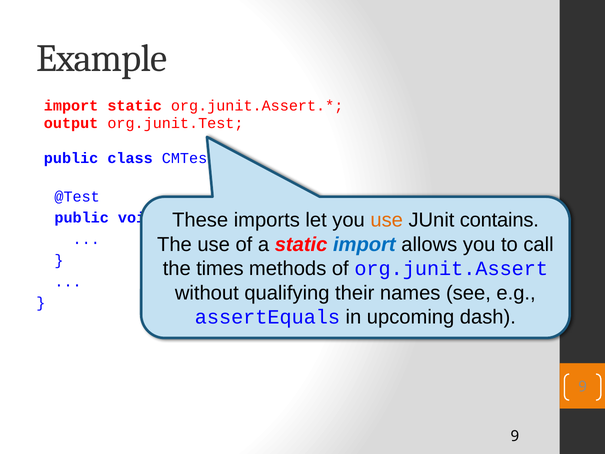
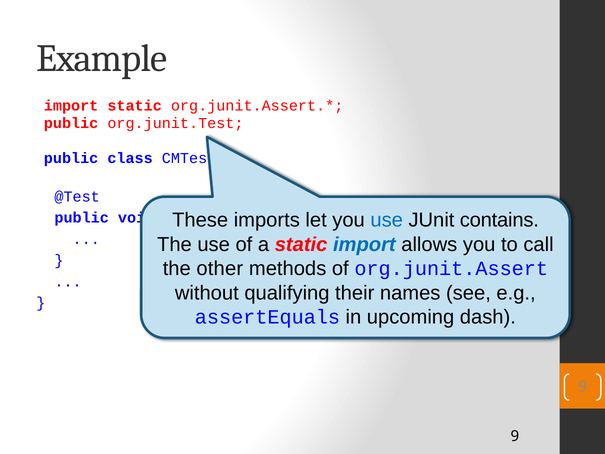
output: output -> public (71, 123)
use colour: orange -> blue (387, 220)
times: times -> other (220, 269)
